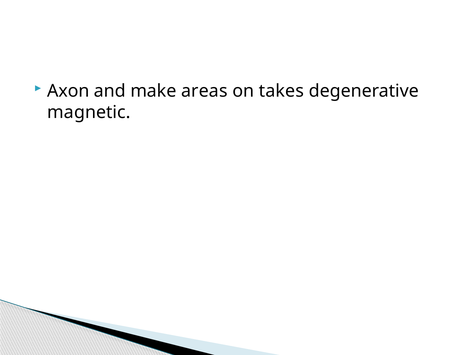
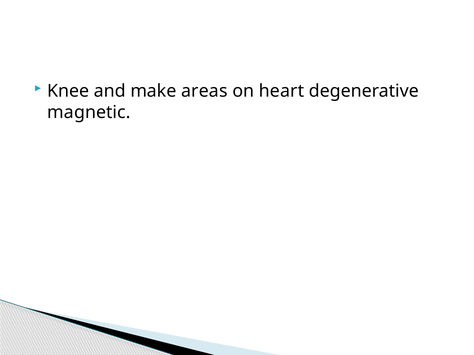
Axon: Axon -> Knee (68, 91)
takes: takes -> heart (281, 91)
